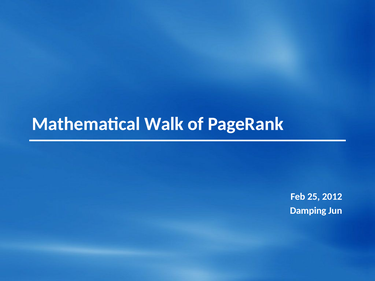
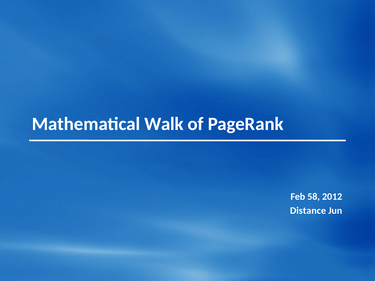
25: 25 -> 58 (314, 197)
Damping: Damping -> Distance (308, 211)
